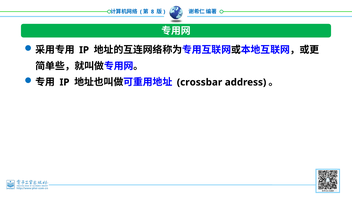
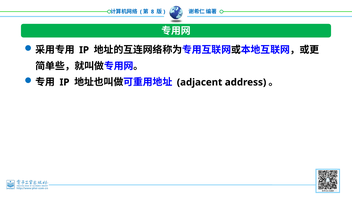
crossbar: crossbar -> adjacent (200, 82)
